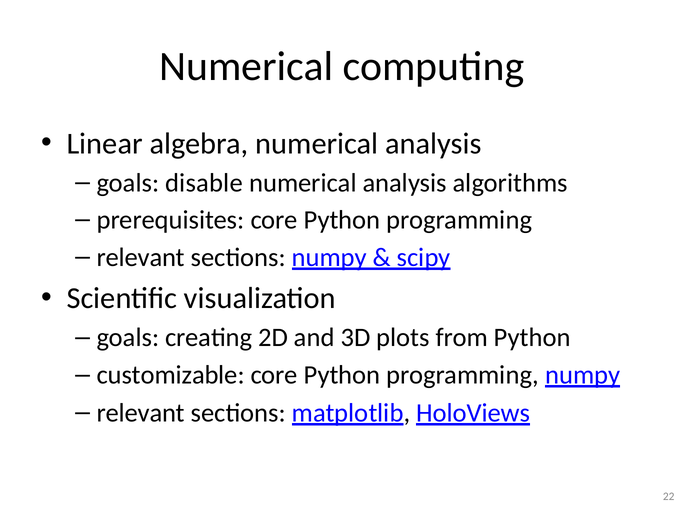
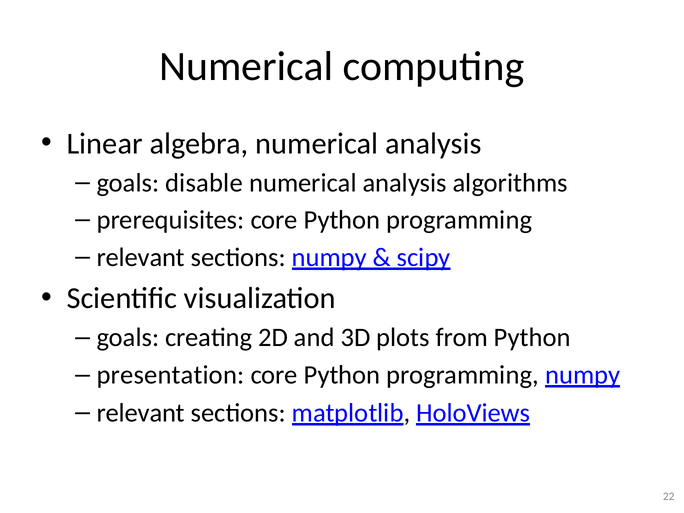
customizable: customizable -> presentation (171, 375)
